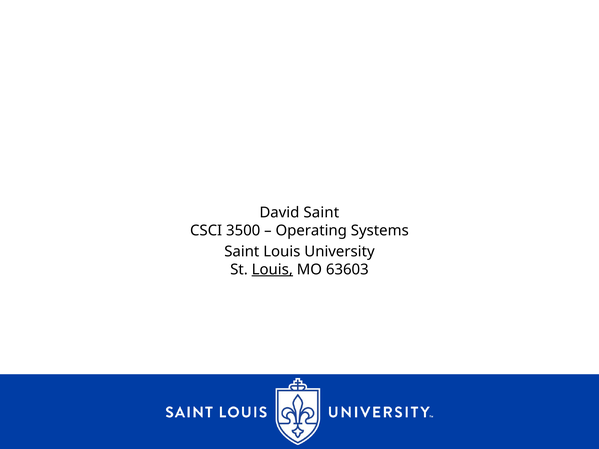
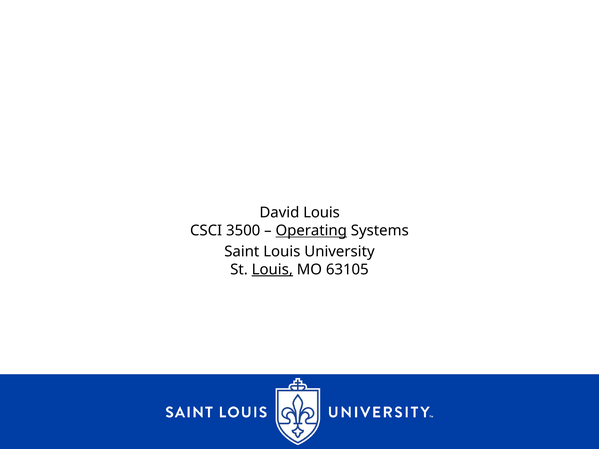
David Saint: Saint -> Louis (321, 213)
Operating underline: none -> present (311, 231)
63603: 63603 -> 63105 (347, 270)
